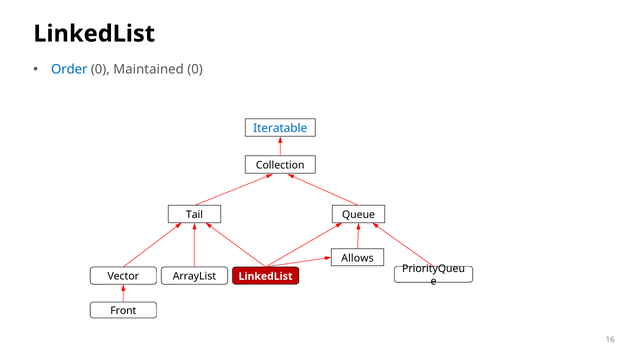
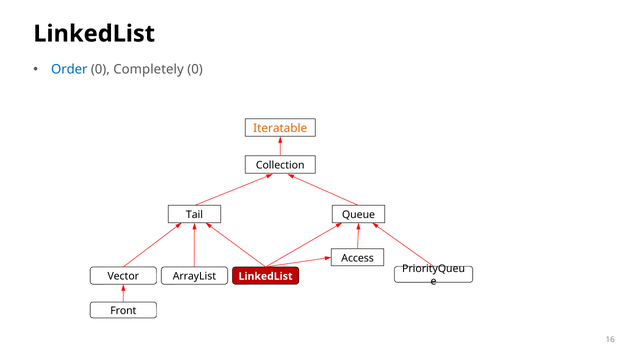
Maintained: Maintained -> Completely (149, 69)
Iteratable colour: blue -> orange (280, 128)
Allows: Allows -> Access (358, 258)
